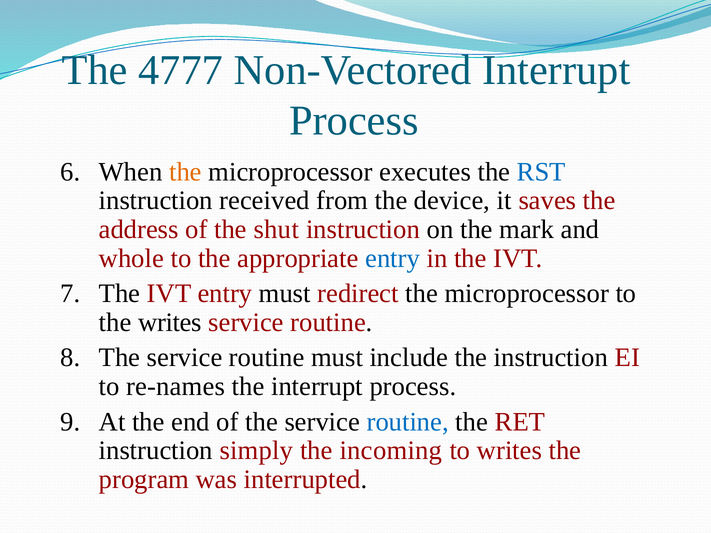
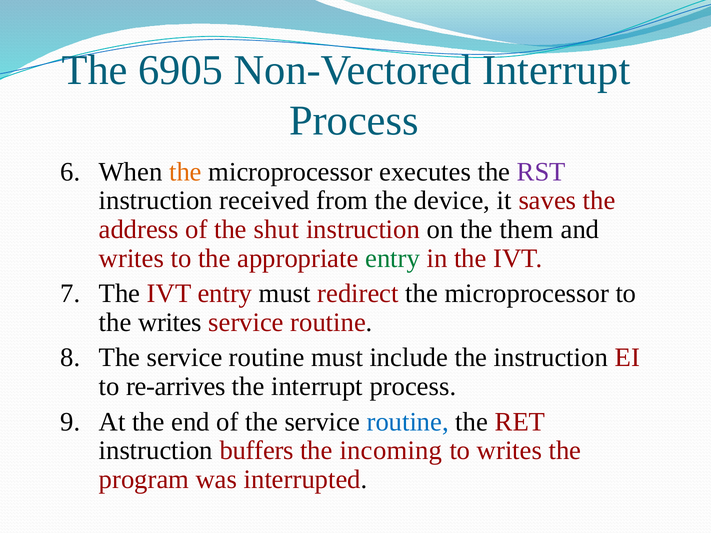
4777: 4777 -> 6905 (181, 70)
RST colour: blue -> purple (541, 172)
mark: mark -> them (527, 230)
whole: whole -> writes (131, 259)
entry colour: blue -> green (393, 259)
re-names: re-names -> re-arrives (176, 387)
simply: simply -> buffers (257, 451)
